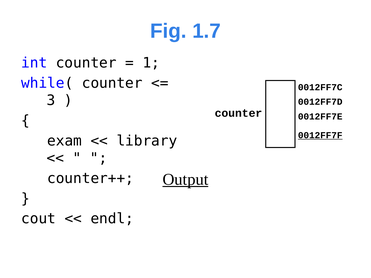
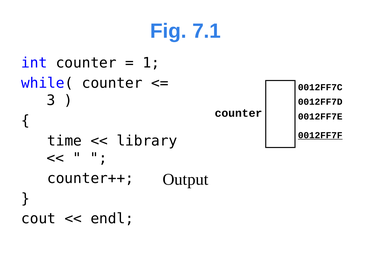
1.7: 1.7 -> 7.1 (207, 31)
exam: exam -> time (65, 141)
Output underline: present -> none (185, 180)
